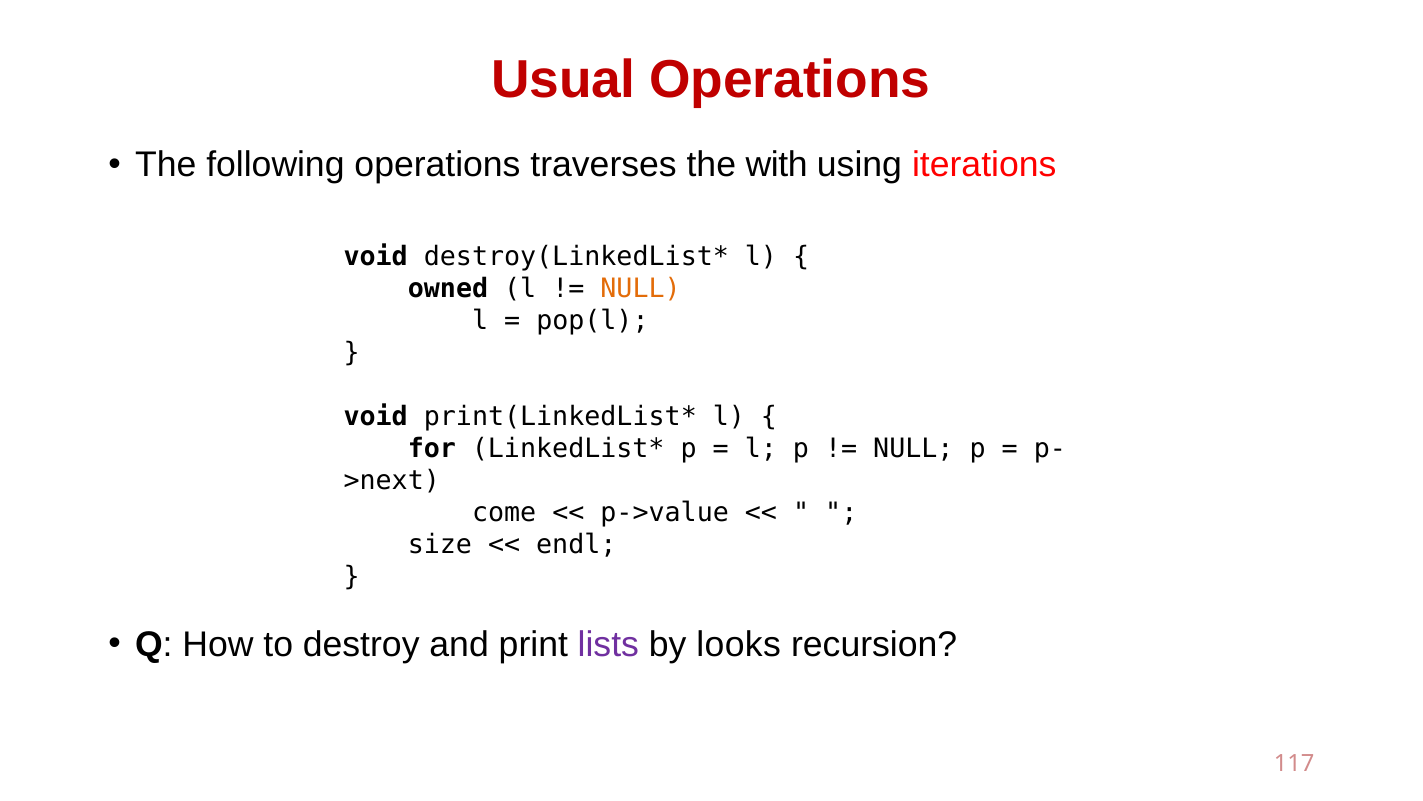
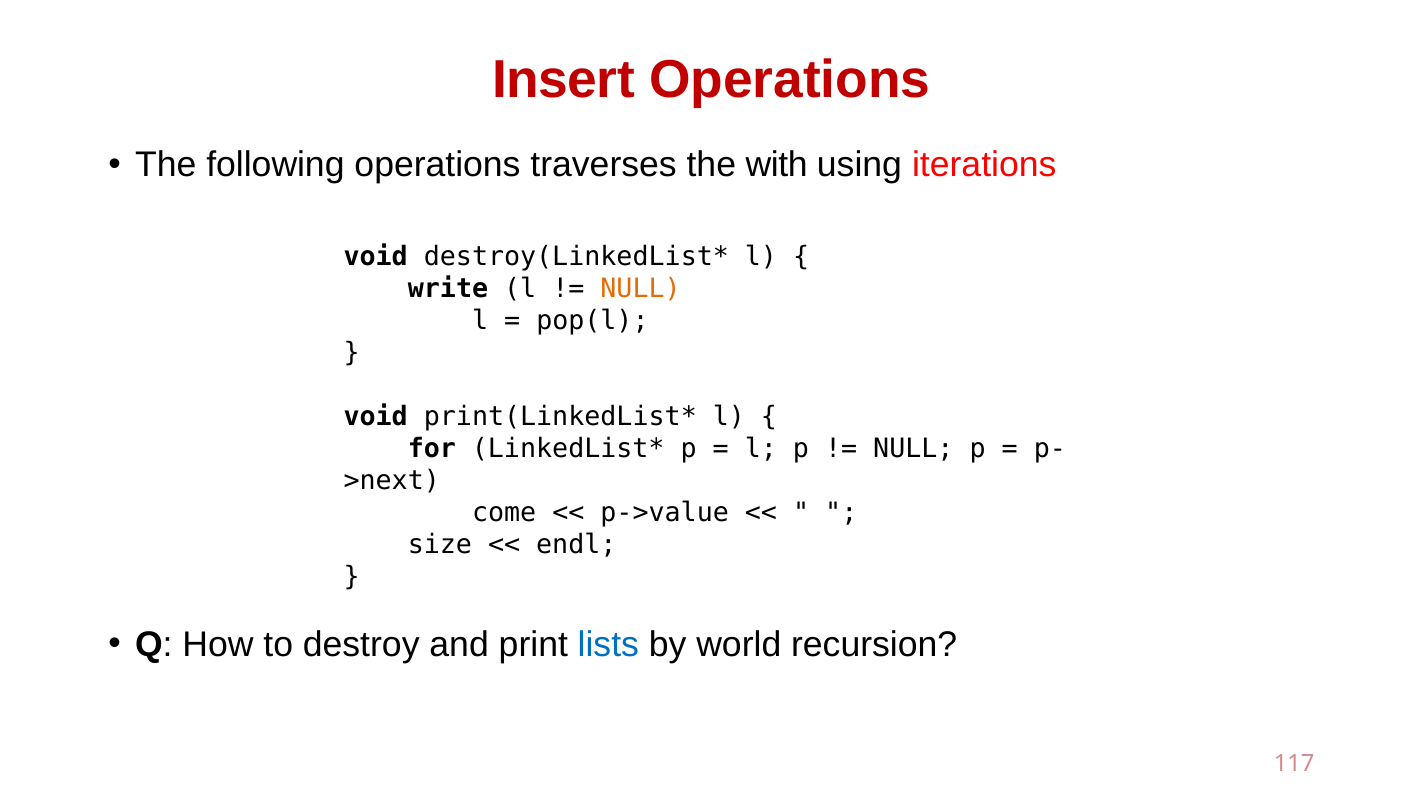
Usual: Usual -> Insert (563, 80)
owned: owned -> write (448, 288)
lists colour: purple -> blue (608, 644)
looks: looks -> world (739, 644)
